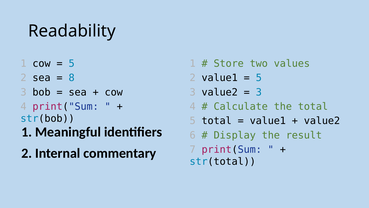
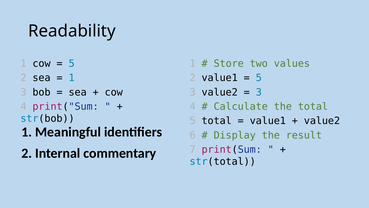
8: 8 -> 1 (72, 78)
